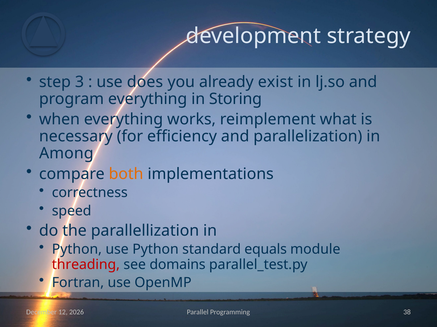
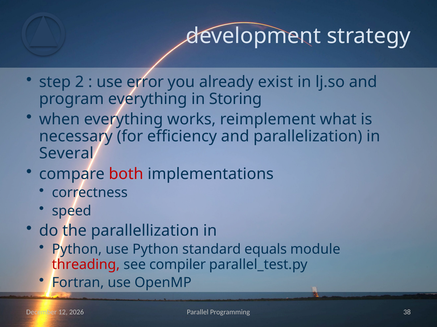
3: 3 -> 2 (79, 82)
does: does -> error (145, 82)
Among: Among -> Several (66, 154)
both colour: orange -> red (126, 174)
domains: domains -> compiler (178, 265)
